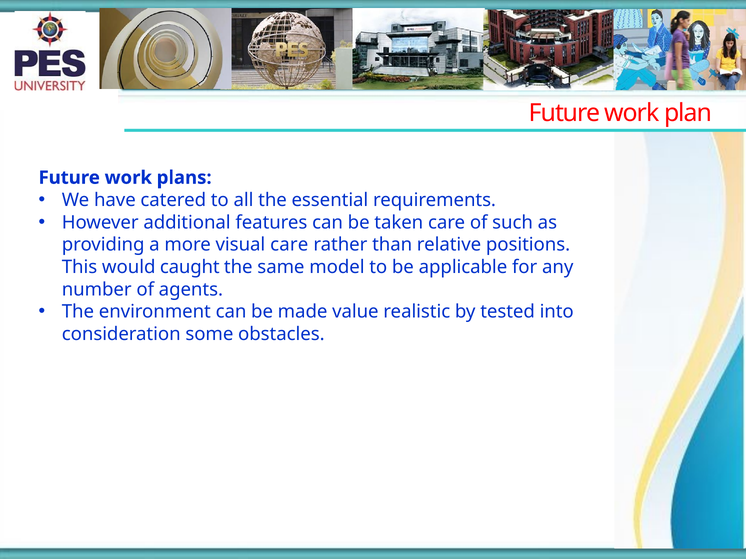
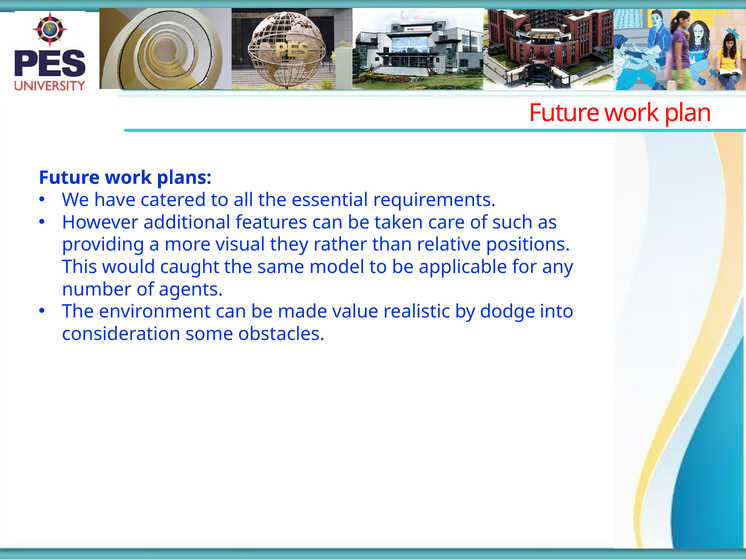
visual care: care -> they (289, 245)
tested: tested -> dodge (508, 312)
